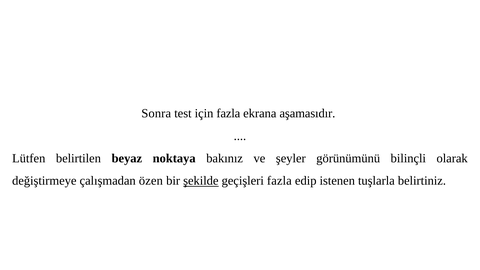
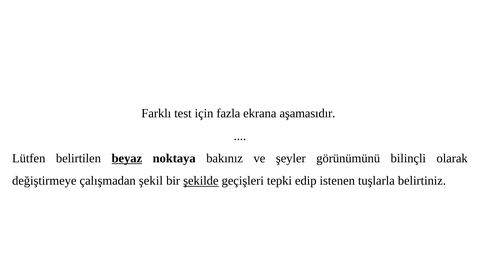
Sonra: Sonra -> Farklı (156, 113)
beyaz underline: none -> present (127, 158)
özen: özen -> şekil (151, 181)
geçişleri fazla: fazla -> tepki (279, 181)
